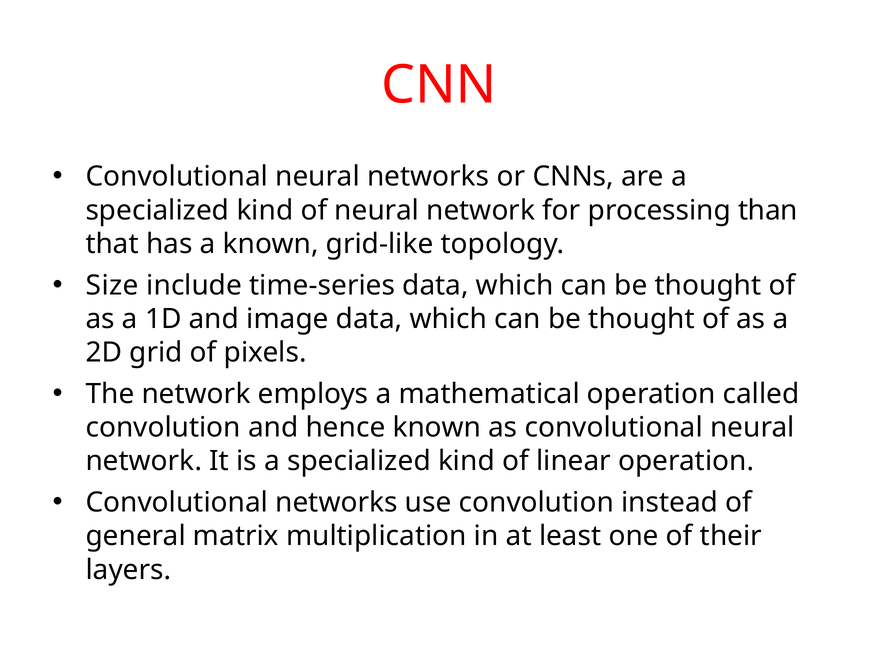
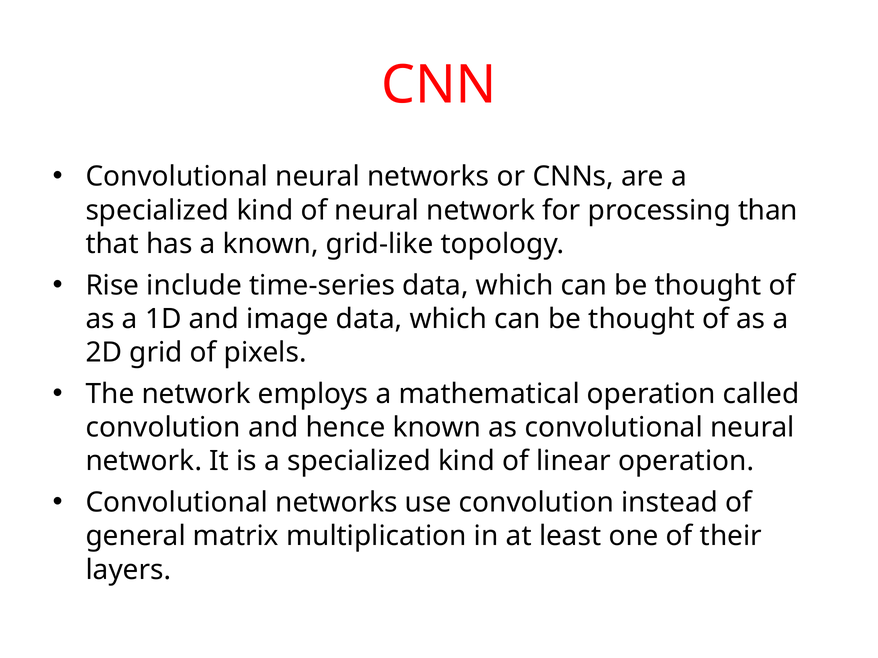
Size: Size -> Rise (112, 286)
